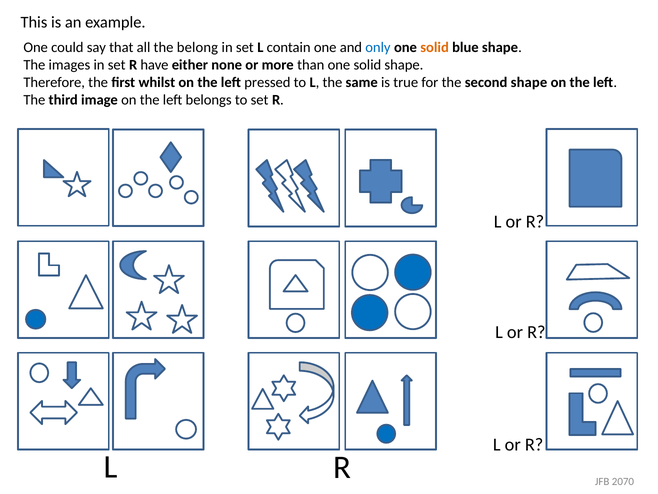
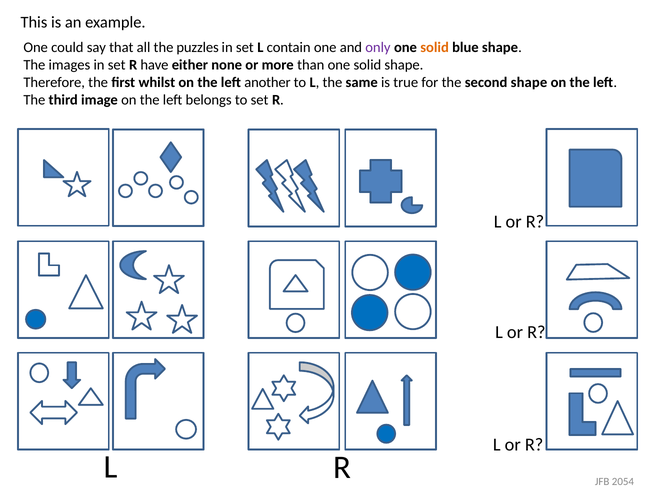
belong: belong -> puzzles (198, 47)
only colour: blue -> purple (378, 47)
pressed: pressed -> another (267, 82)
2070: 2070 -> 2054 (623, 481)
